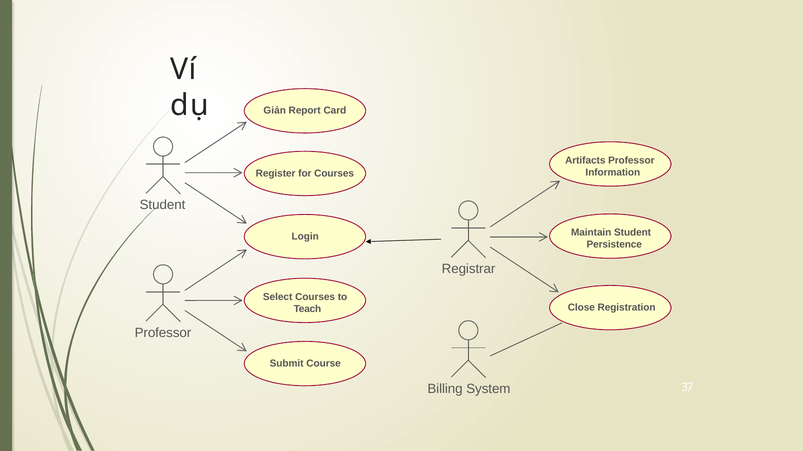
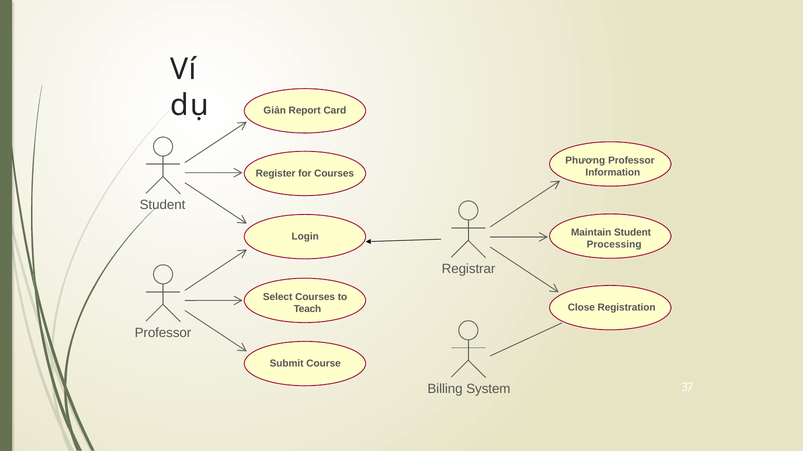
Artifacts: Artifacts -> Phương (585, 161)
Persistence: Persistence -> Processing (614, 245)
